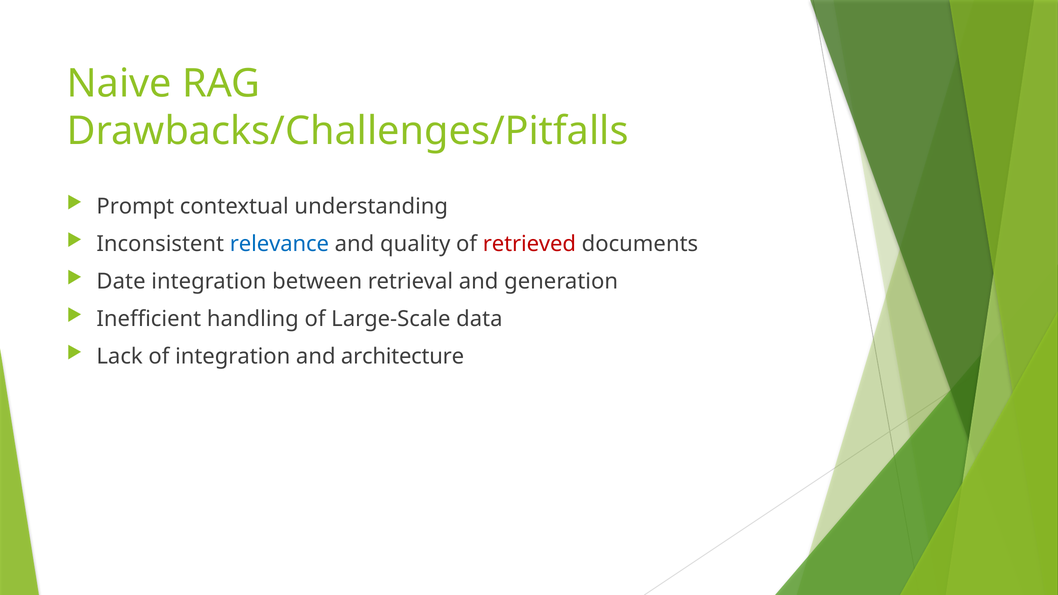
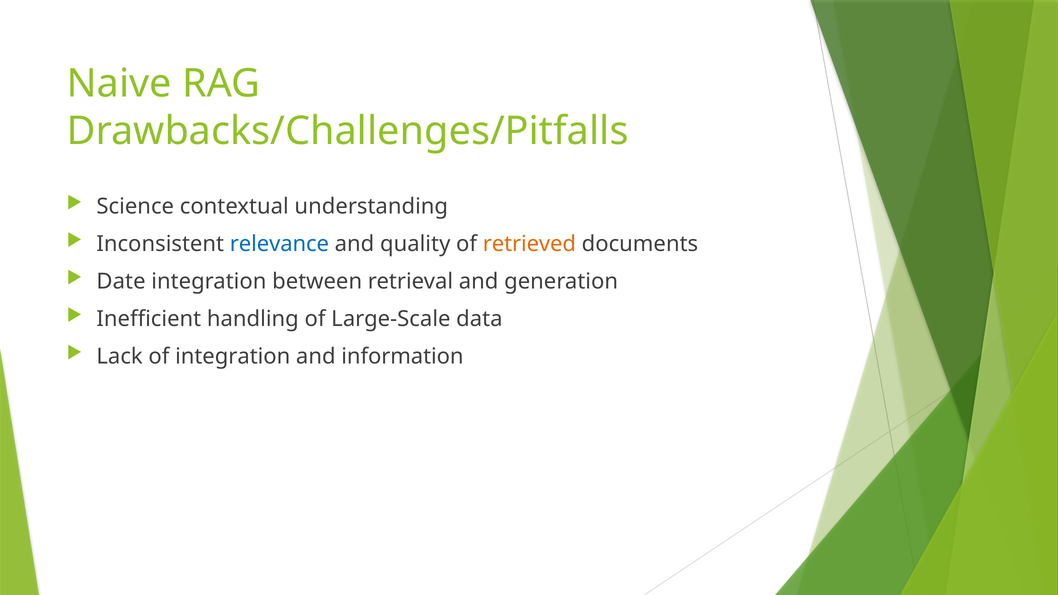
Prompt: Prompt -> Science (135, 206)
retrieved colour: red -> orange (529, 244)
architecture: architecture -> information (402, 356)
